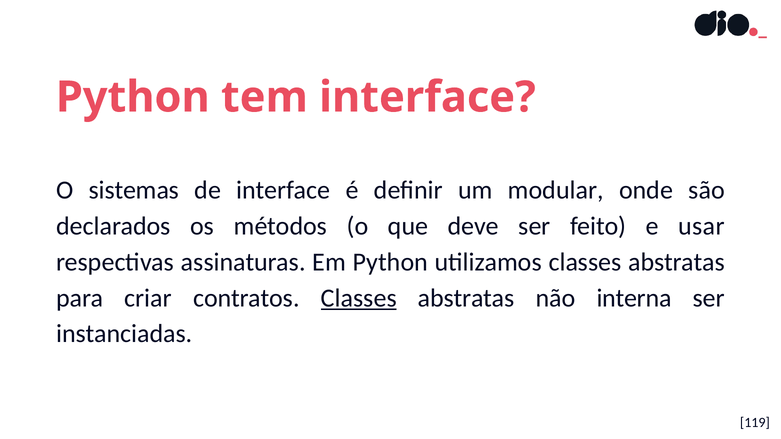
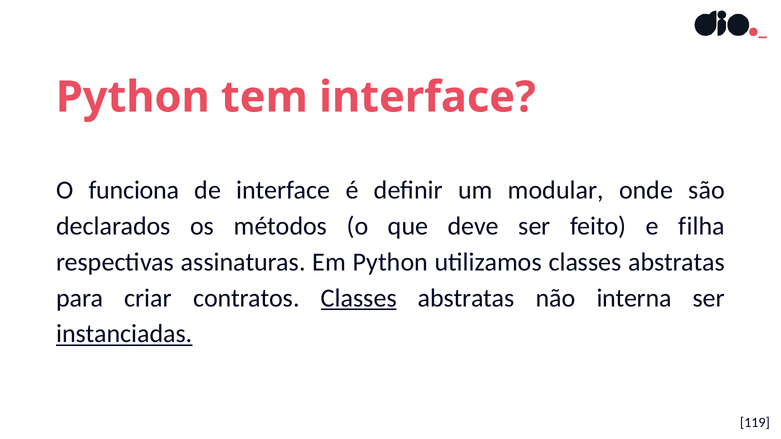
sistemas: sistemas -> funciona (134, 190)
usar: usar -> filha (702, 226)
instanciadas underline: none -> present (124, 334)
